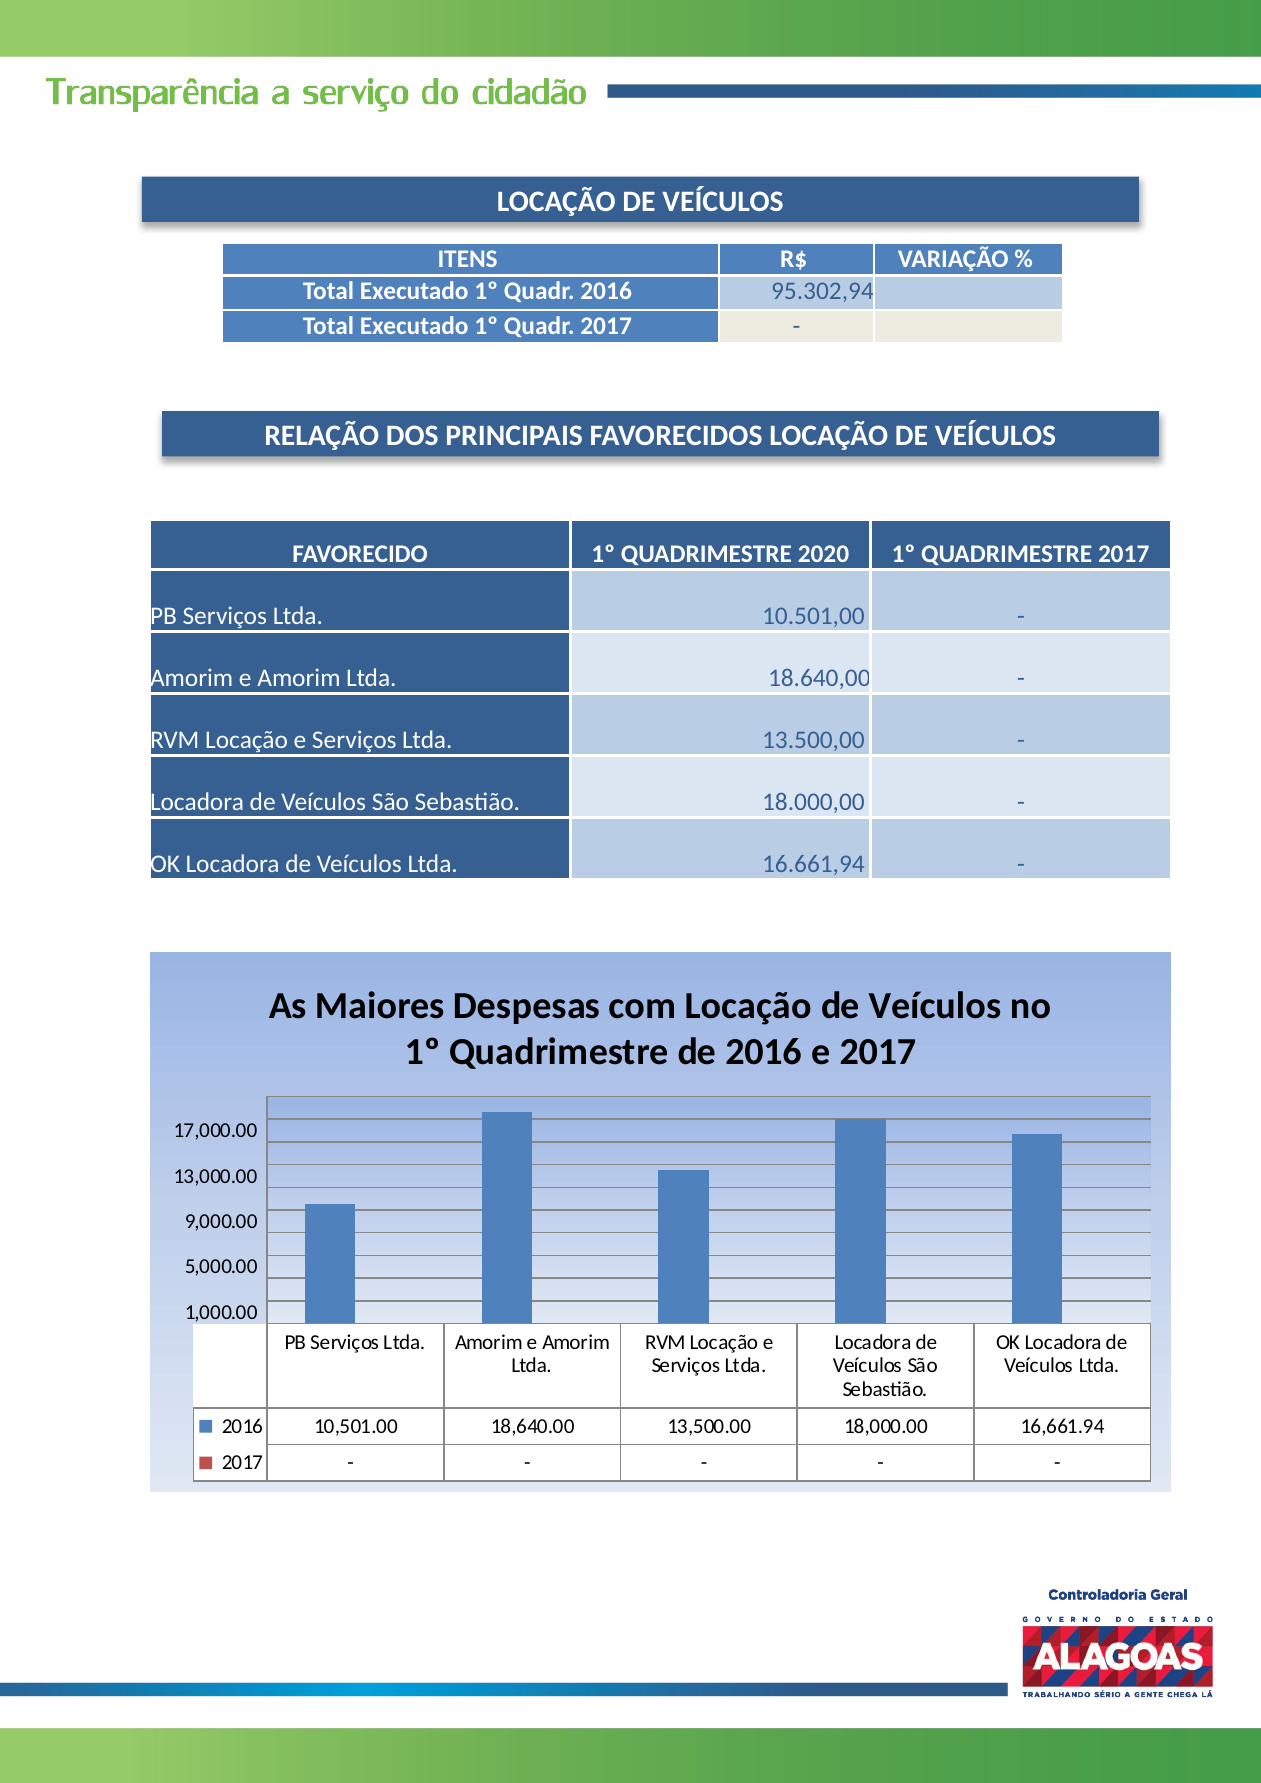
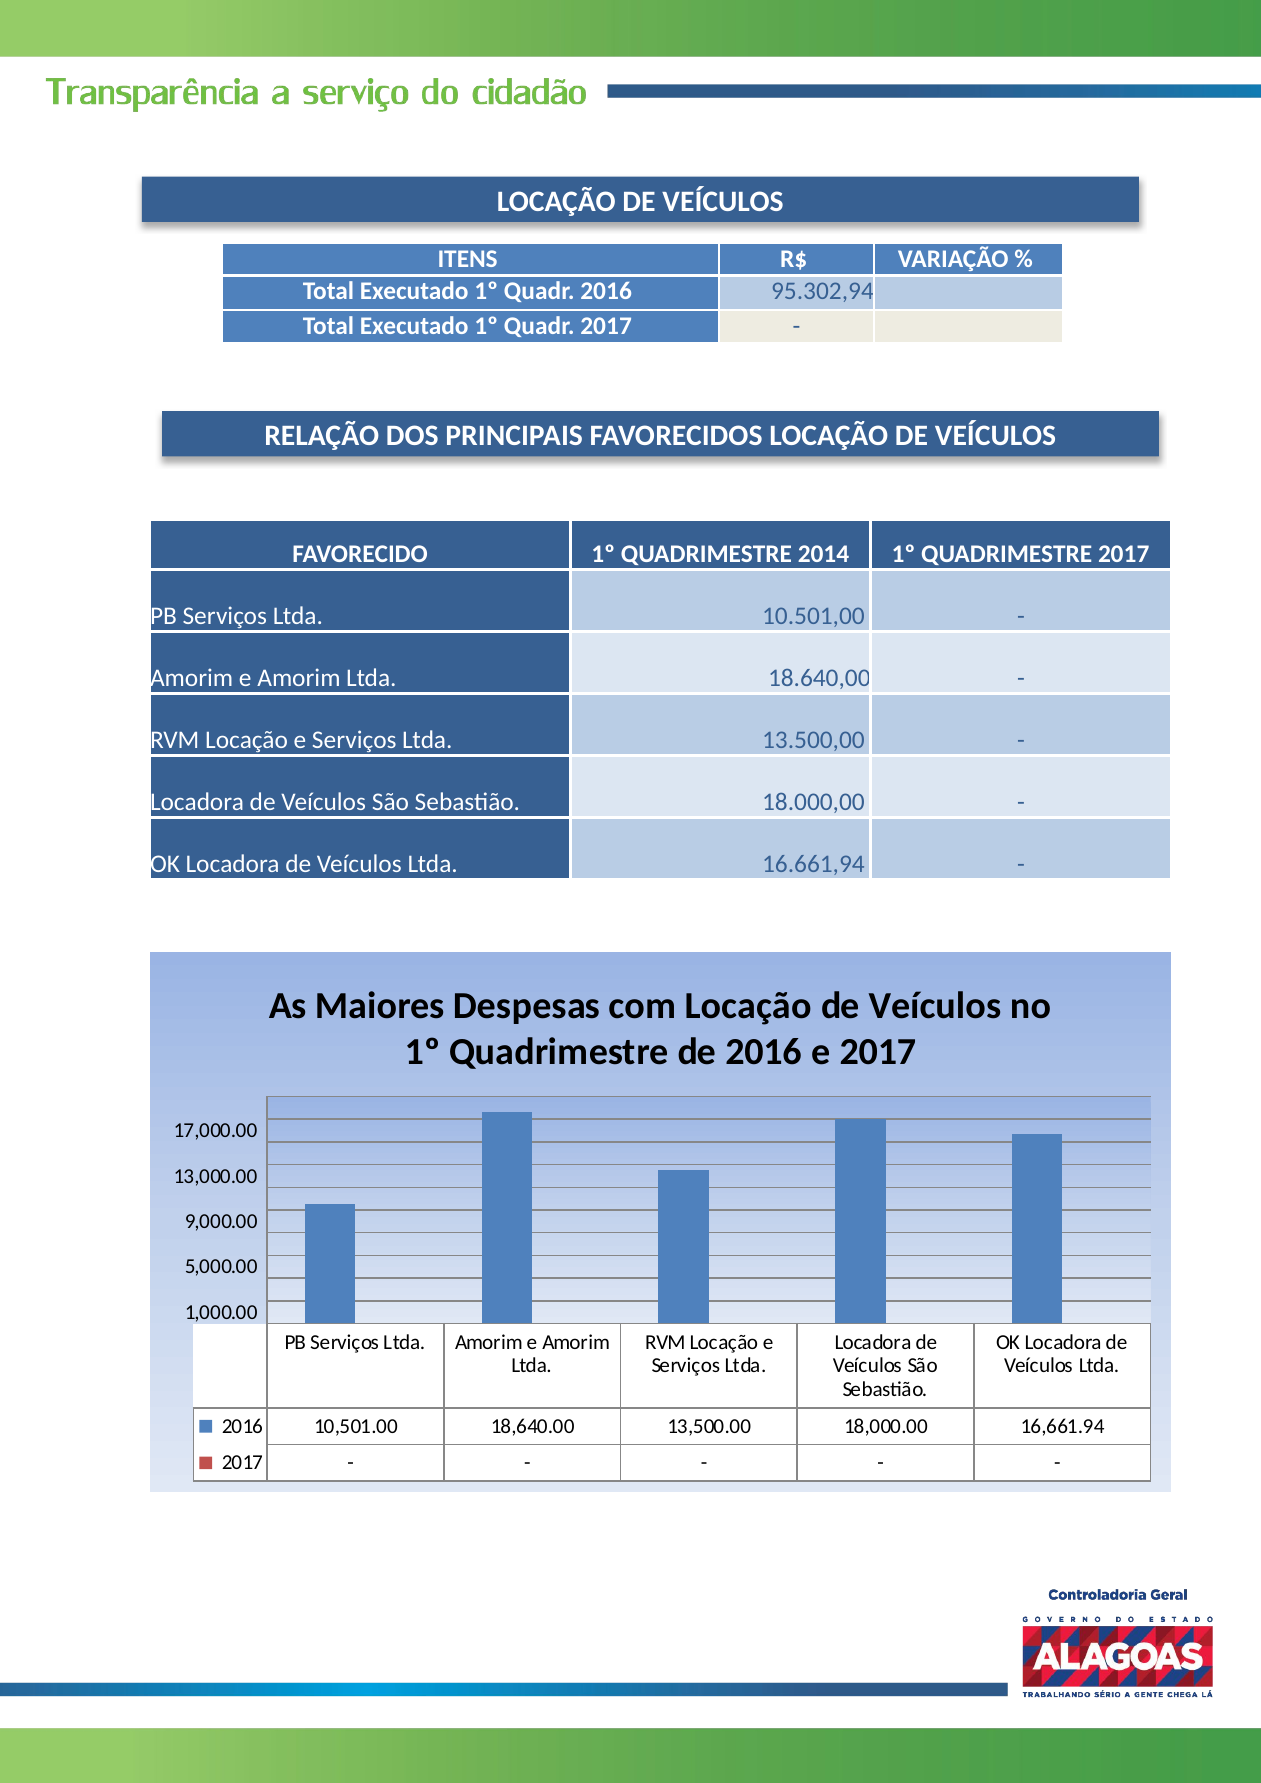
2020: 2020 -> 2014 (823, 555)
